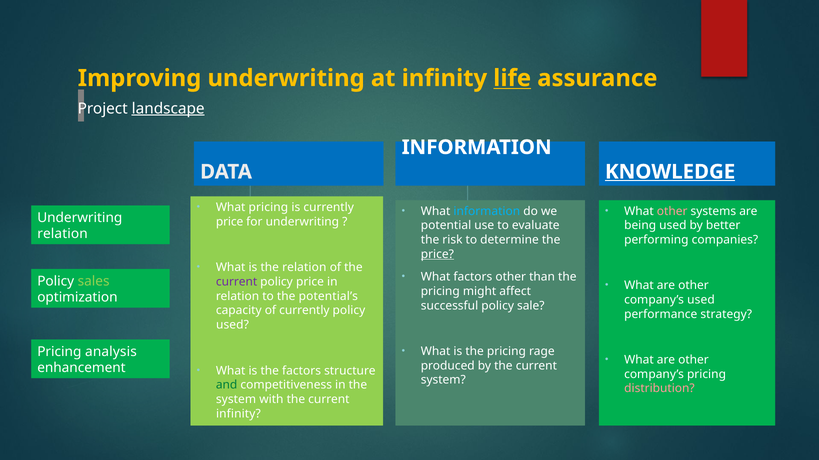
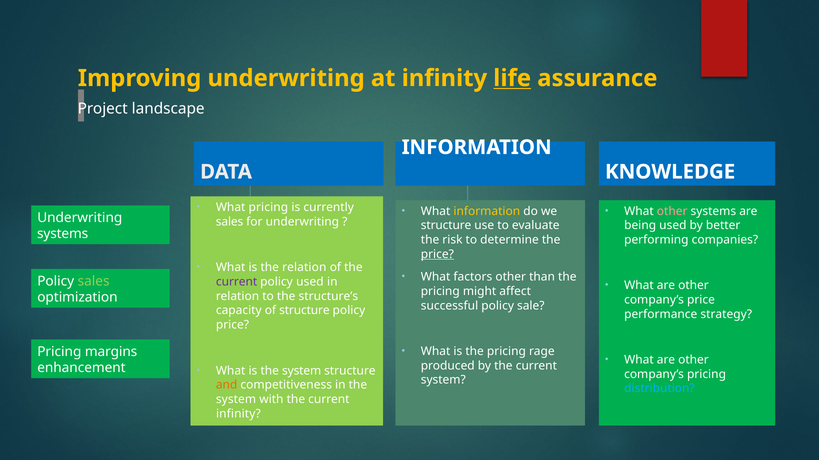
landscape underline: present -> none (168, 109)
KNOWLEDGE underline: present -> none (670, 172)
information colour: light blue -> yellow (487, 212)
price: price -> sales (230, 222)
potential: potential -> structure (446, 226)
relation: relation -> systems (63, 234)
policy price: price -> used (310, 282)
potential’s: potential’s -> structure’s (328, 297)
company’s used: used -> price (701, 300)
of currently: currently -> structure (304, 311)
used: used -> price (232, 325)
analysis: analysis -> margins (111, 352)
is the factors: factors -> system (302, 371)
and colour: green -> orange (227, 386)
distribution colour: pink -> light blue (659, 389)
